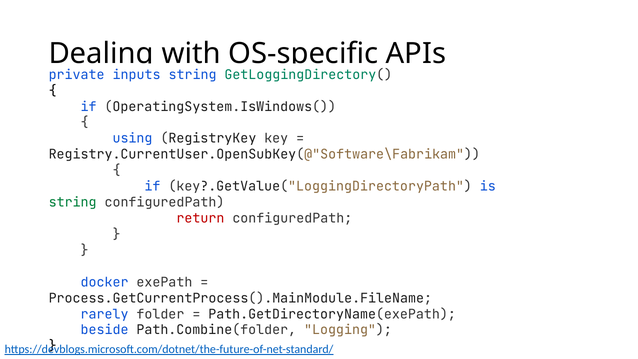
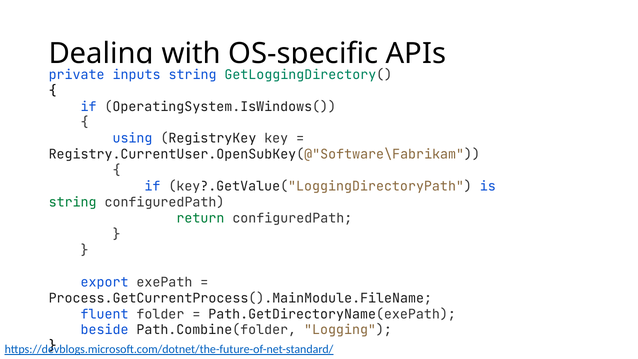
return colour: red -> green (200, 218)
docker: docker -> export (105, 282)
rarely: rarely -> fluent (105, 314)
